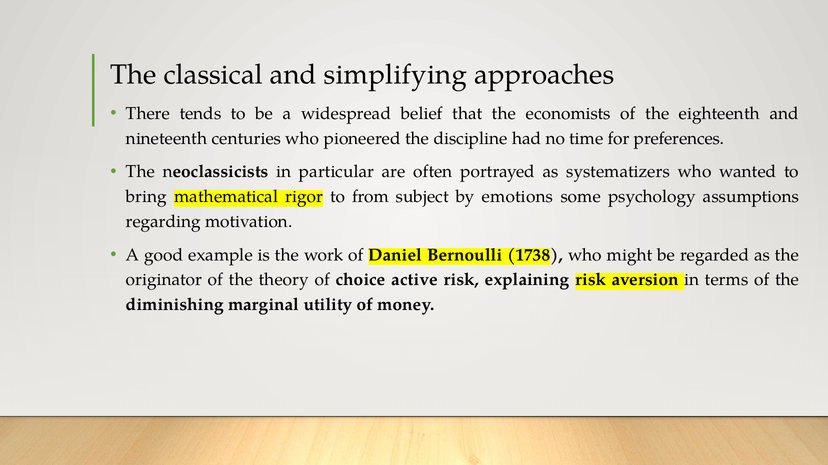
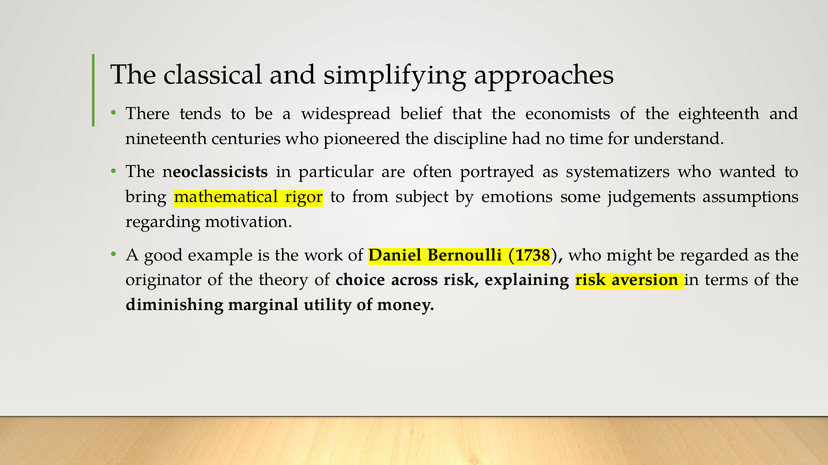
preferences: preferences -> understand (679, 139)
psychology: psychology -> judgements (652, 197)
active: active -> across (415, 280)
